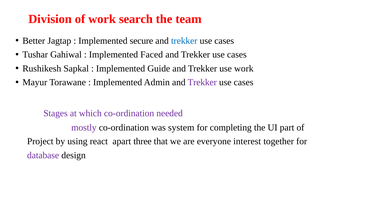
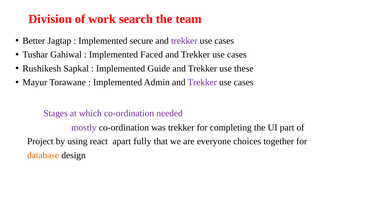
trekker colour: blue -> purple (184, 41)
use work: work -> these (244, 69)
was system: system -> trekker (181, 128)
three: three -> fully (142, 142)
interest: interest -> choices (247, 142)
database colour: purple -> orange (43, 155)
